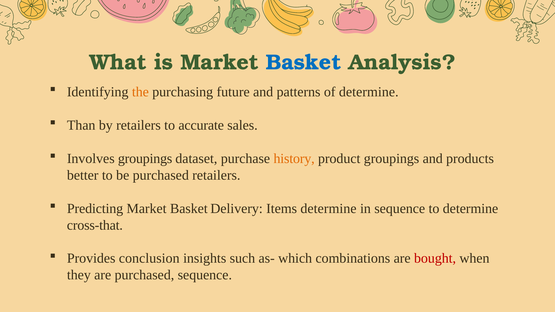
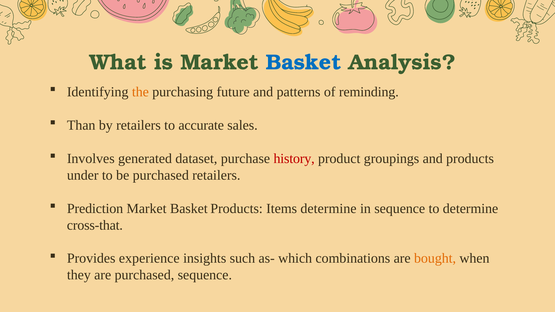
of determine: determine -> reminding (369, 92)
Involves groupings: groupings -> generated (145, 159)
history colour: orange -> red (294, 159)
better: better -> under (83, 175)
Predicting: Predicting -> Prediction (95, 209)
Basket Delivery: Delivery -> Products (237, 209)
conclusion: conclusion -> experience (149, 259)
bought colour: red -> orange (435, 259)
